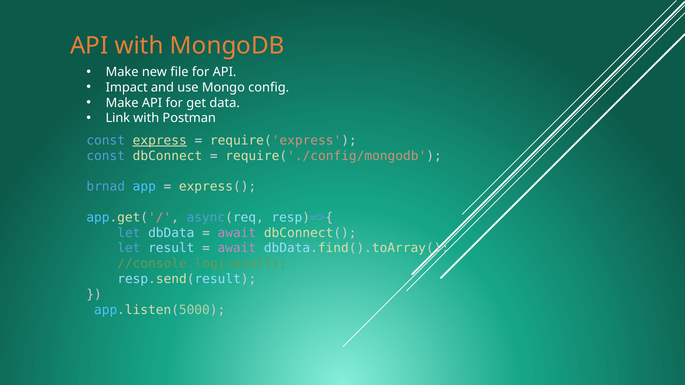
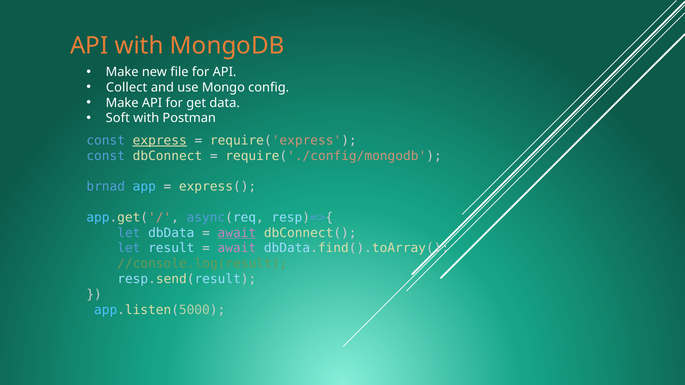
Impact: Impact -> Collect (127, 87)
Link: Link -> Soft (118, 118)
await underline: none -> present (237, 233)
